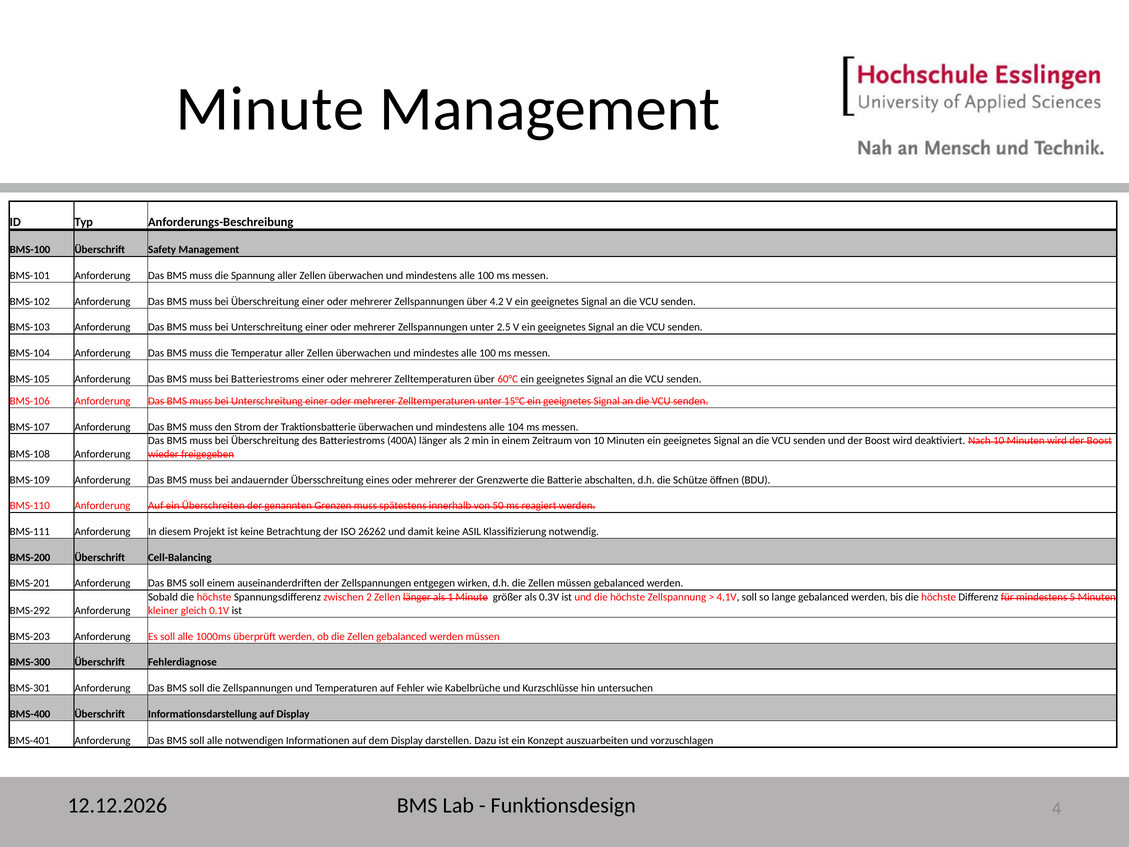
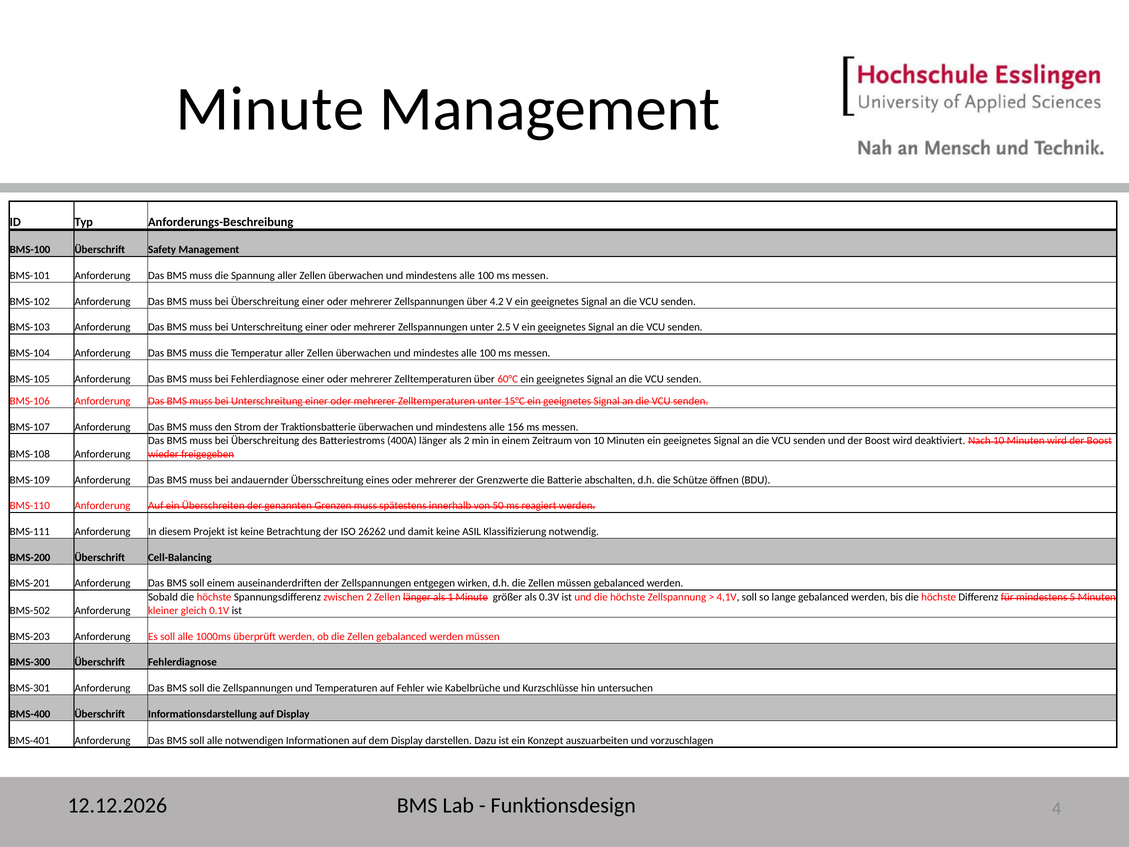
bei Batteriestroms: Batteriestroms -> Fehlerdiagnose (265, 379)
104: 104 -> 156 (516, 427)
BMS-292: BMS-292 -> BMS-502 (30, 610)
